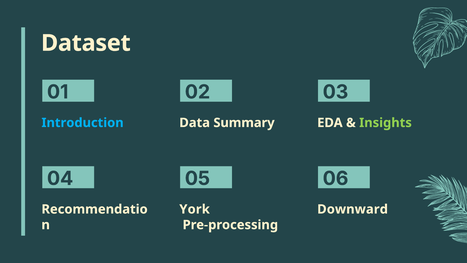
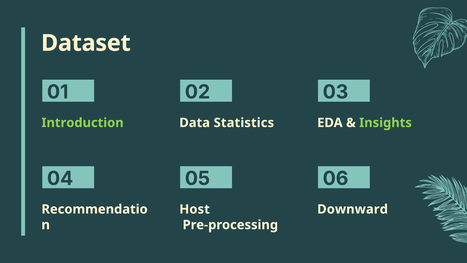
Introduction colour: light blue -> light green (83, 123)
Summary: Summary -> Statistics (244, 123)
York: York -> Host (195, 209)
